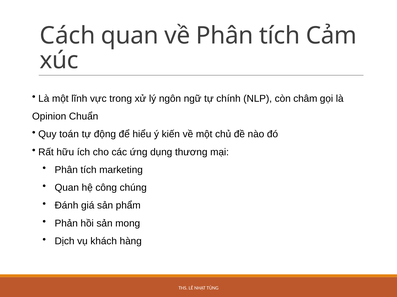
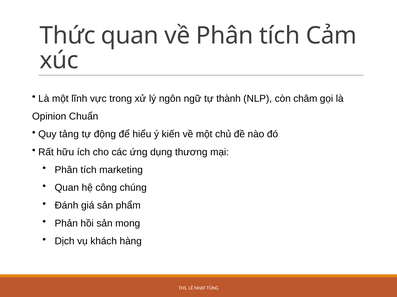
Cách: Cách -> Thức (68, 36)
chính: chính -> thành (229, 99)
toán: toán -> tảng (69, 135)
